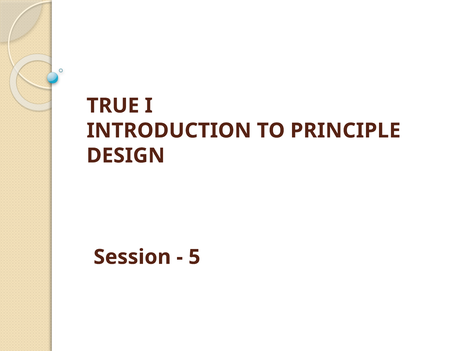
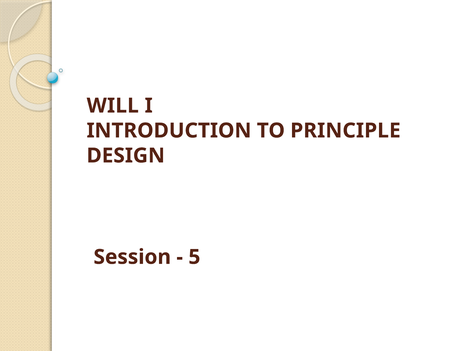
TRUE: TRUE -> WILL (113, 106)
